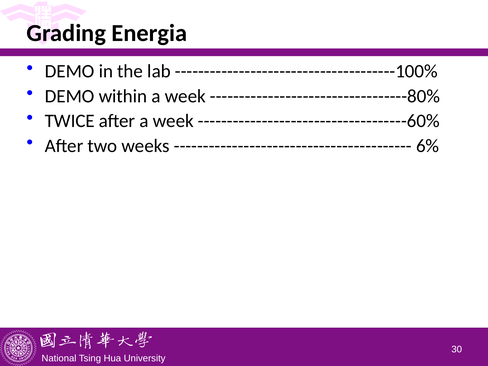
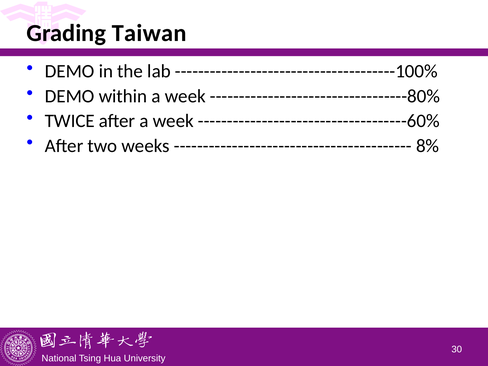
Energia: Energia -> Taiwan (149, 33)
6%: 6% -> 8% (428, 146)
